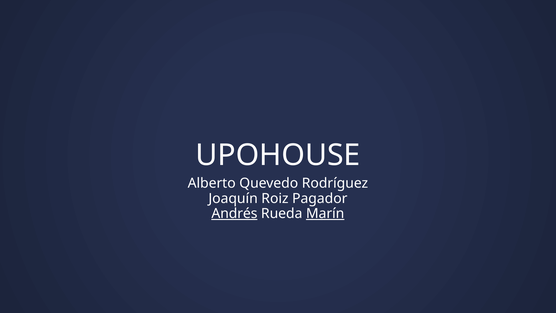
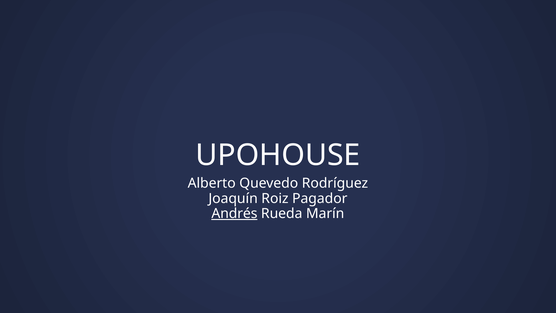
Marín underline: present -> none (325, 213)
